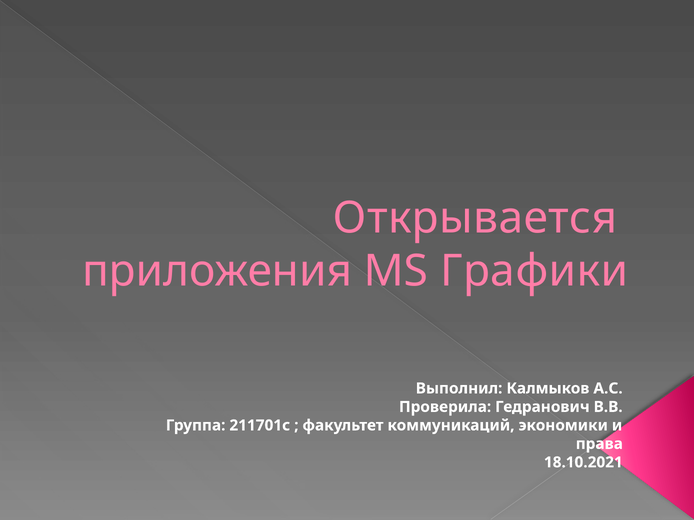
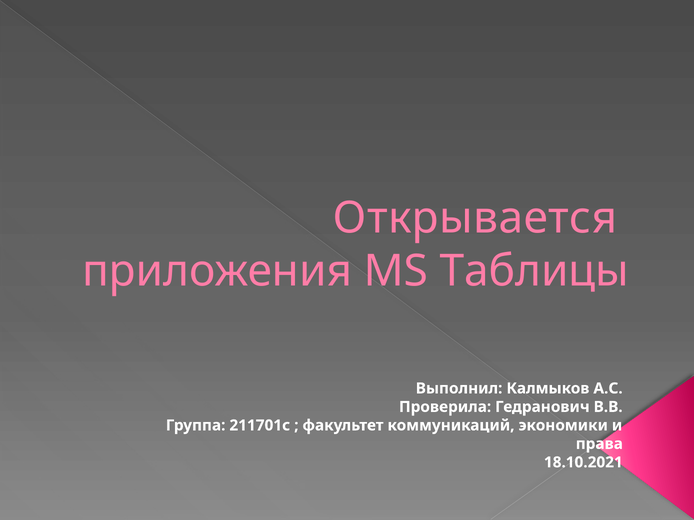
Графики: Графики -> Таблицы (534, 272)
